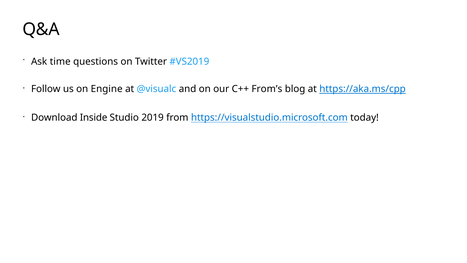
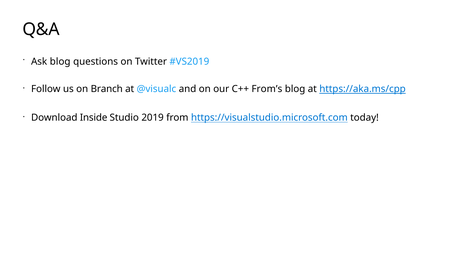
Ask time: time -> blog (60, 62)
Engine: Engine -> Branch (107, 89)
